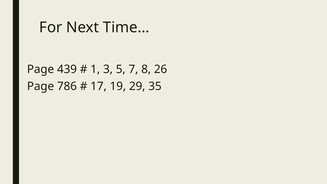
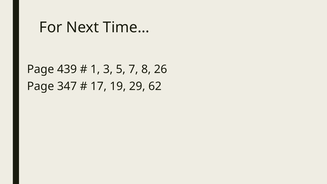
786: 786 -> 347 (67, 86)
35: 35 -> 62 (155, 86)
